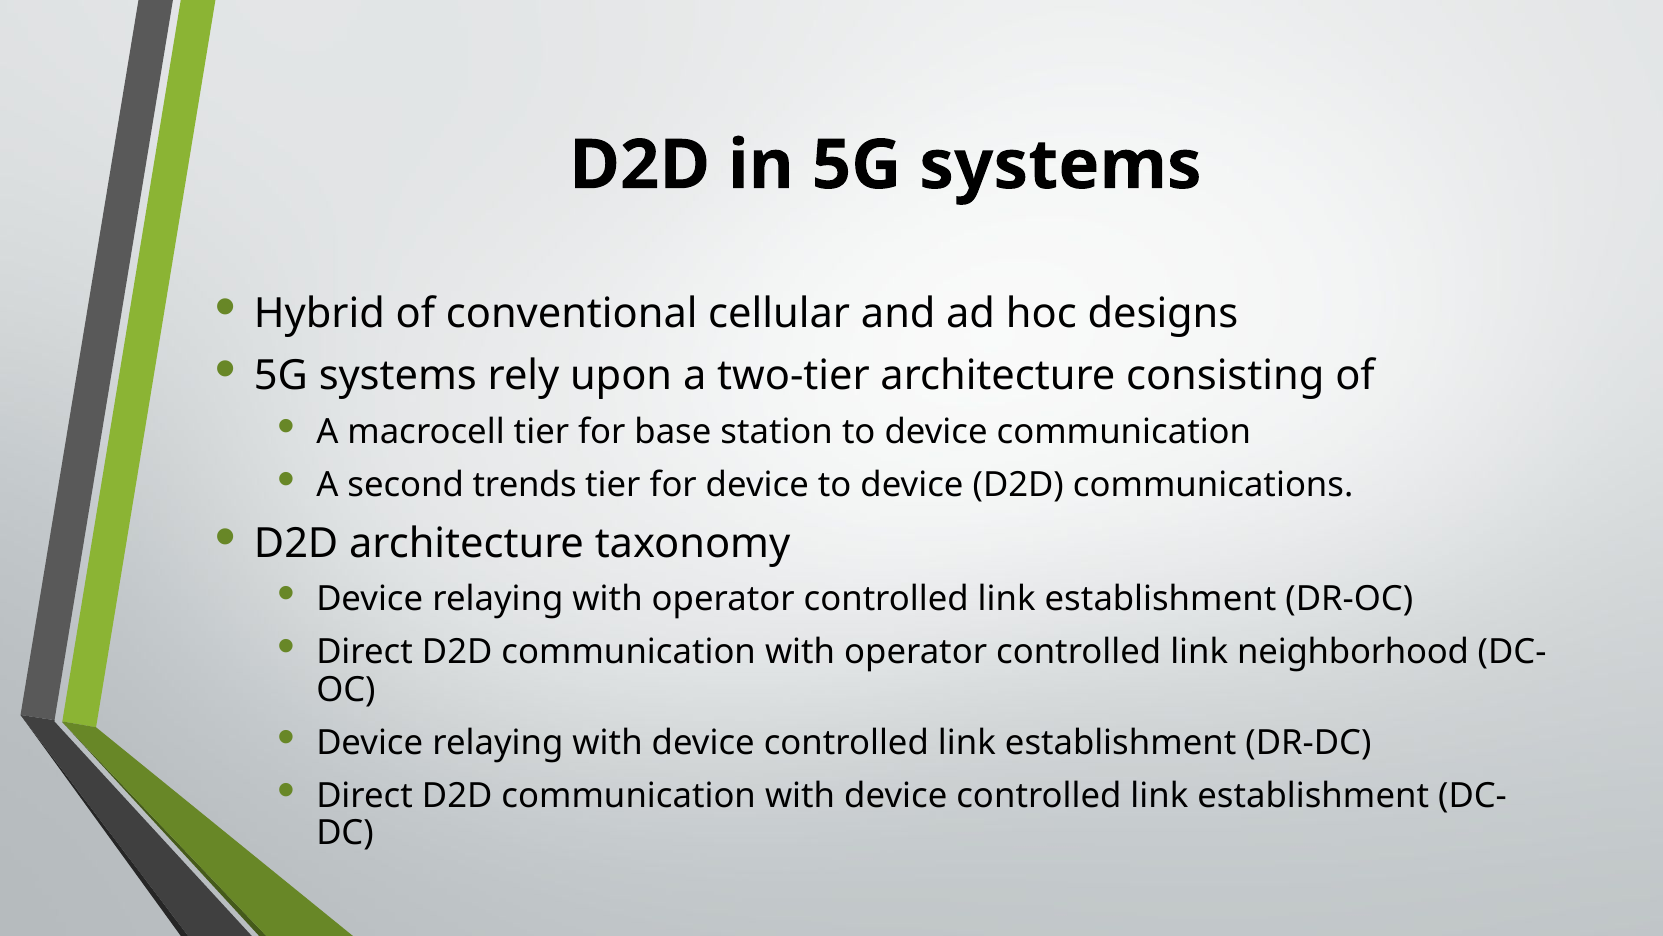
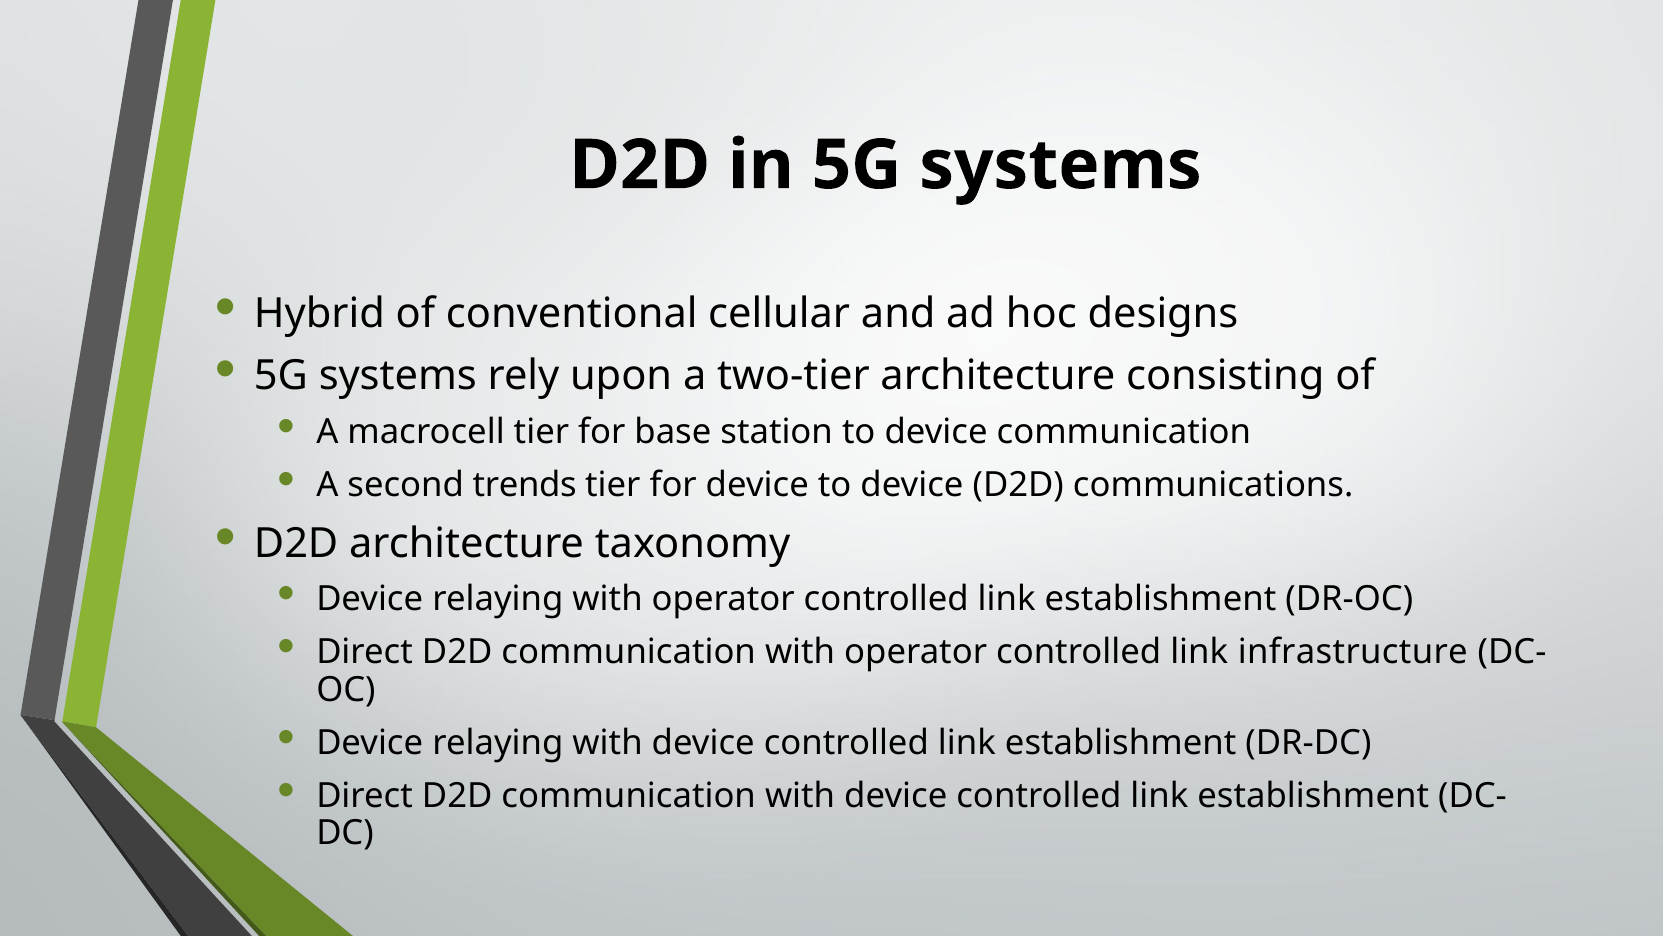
neighborhood: neighborhood -> infrastructure (1353, 652)
